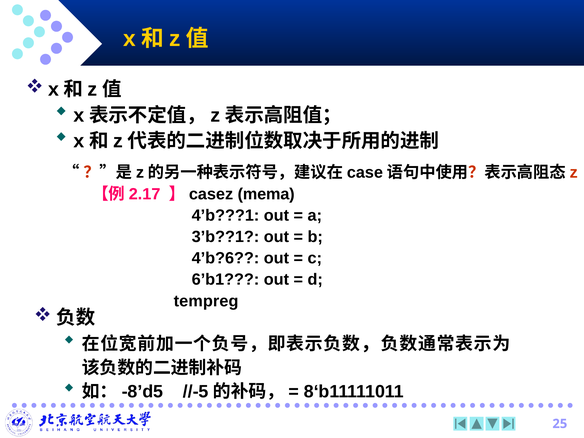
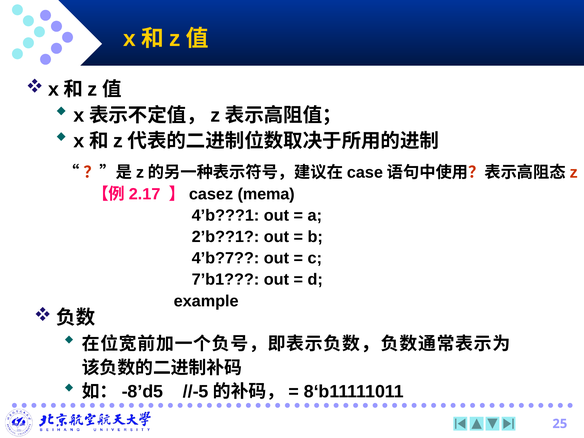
3’b??1: 3’b??1 -> 2’b??1 (225, 237)
4’b?6: 4’b?6 -> 4’b?7 (225, 258)
6’b1: 6’b1 -> 7’b1 (225, 280)
tempreg: tempreg -> example (206, 301)
